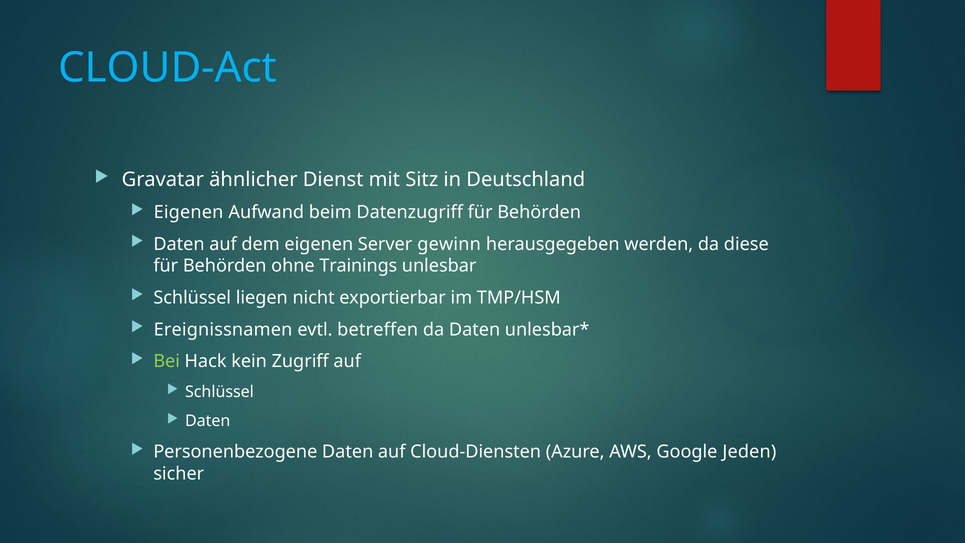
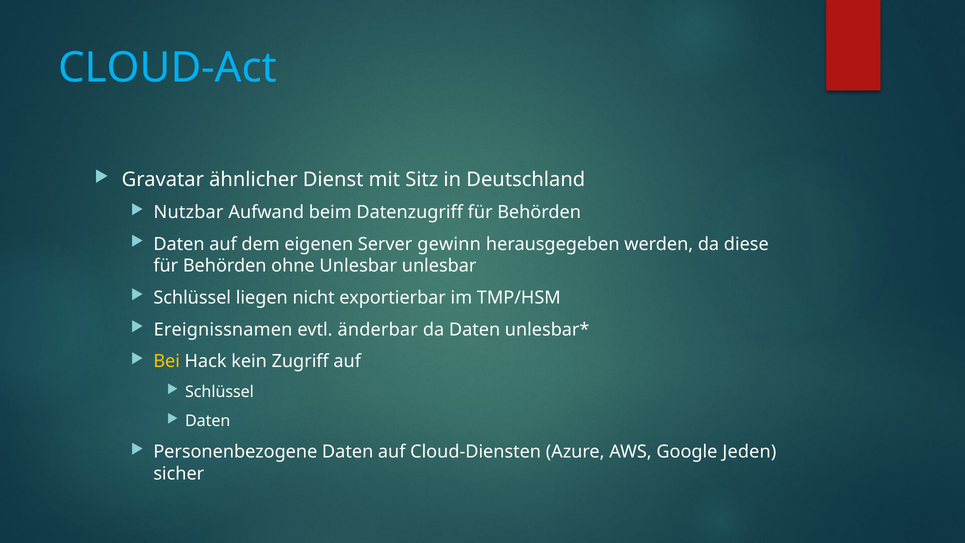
Eigenen: Eigenen -> Nutzbar (188, 212)
ohne Trainings: Trainings -> Unlesbar (358, 266)
betreffen: betreffen -> änderbar (378, 329)
Bei colour: light green -> yellow (167, 361)
